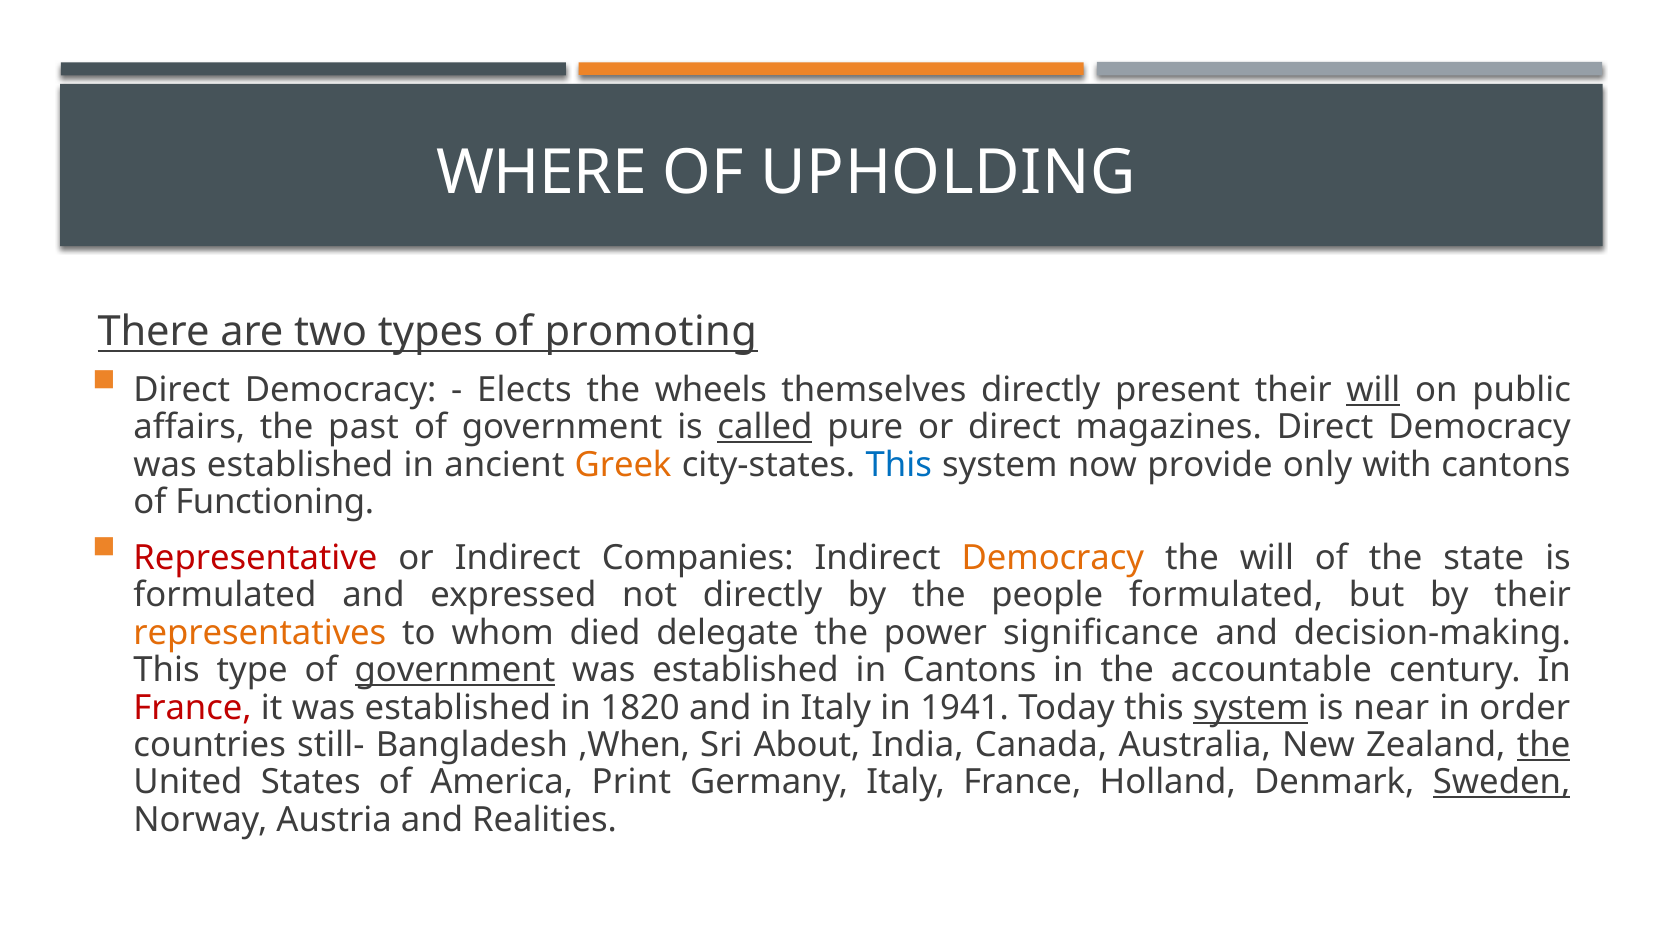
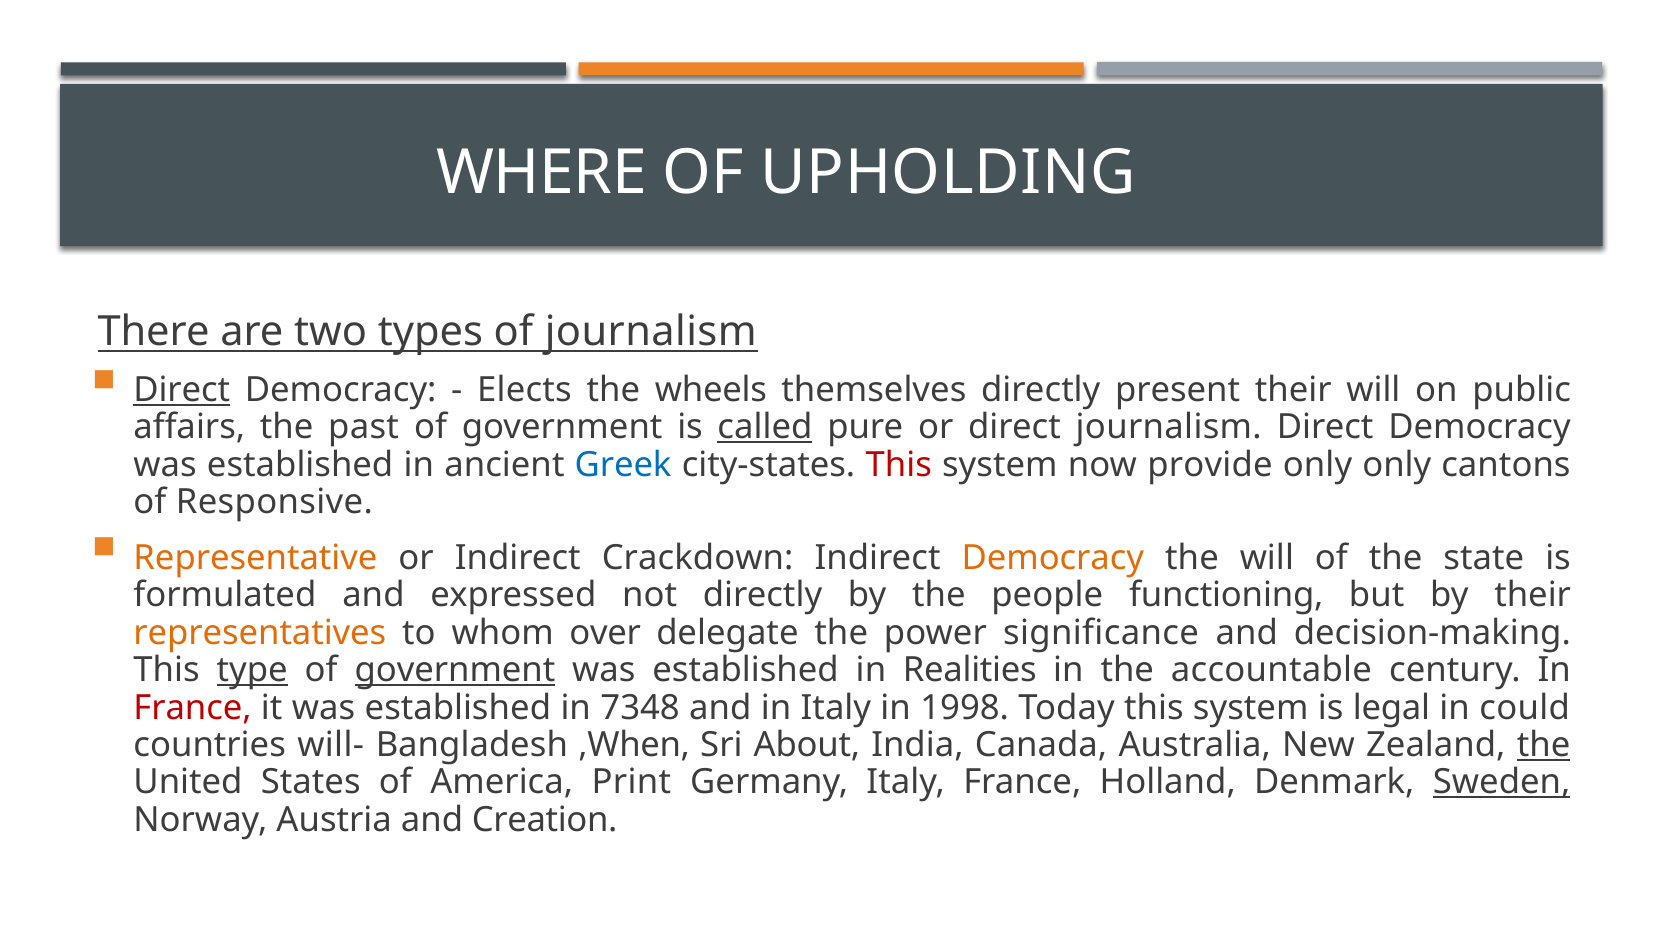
of promoting: promoting -> journalism (651, 331)
Direct underline: none -> present (182, 390)
will underline: present -> none (1373, 390)
direct magazines: magazines -> journalism (1169, 427)
Greek colour: orange -> blue (623, 465)
This colour: blue -> red (899, 465)
only with: with -> only (1397, 465)
Functioning: Functioning -> Responsive (274, 502)
Representative colour: red -> orange (255, 558)
Companies: Companies -> Crackdown (698, 558)
people formulated: formulated -> functioning (1226, 595)
died: died -> over (605, 632)
type underline: none -> present (252, 670)
in Cantons: Cantons -> Realities (970, 670)
1820: 1820 -> 7348 (640, 707)
1941: 1941 -> 1998 (965, 707)
system underline: present -> none (1251, 707)
near: near -> legal (1391, 707)
order: order -> could (1525, 707)
still-: still- -> will- (331, 745)
Realities: Realities -> Creation (545, 819)
